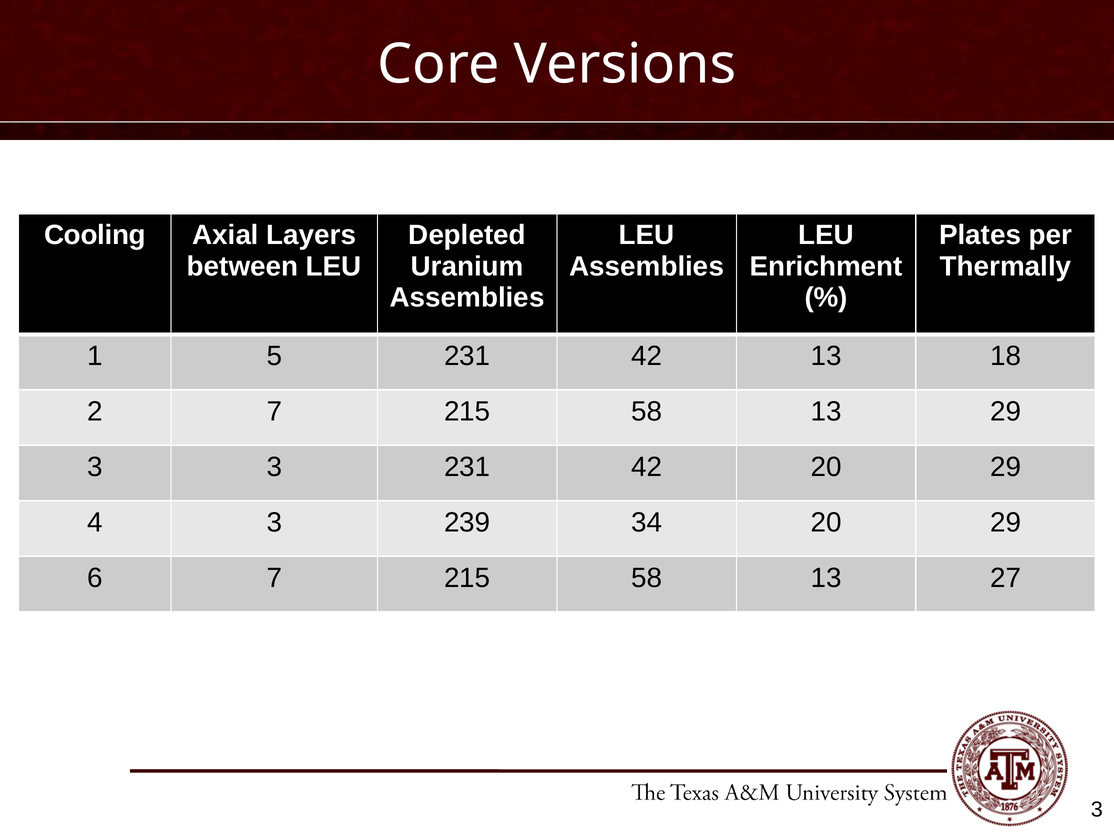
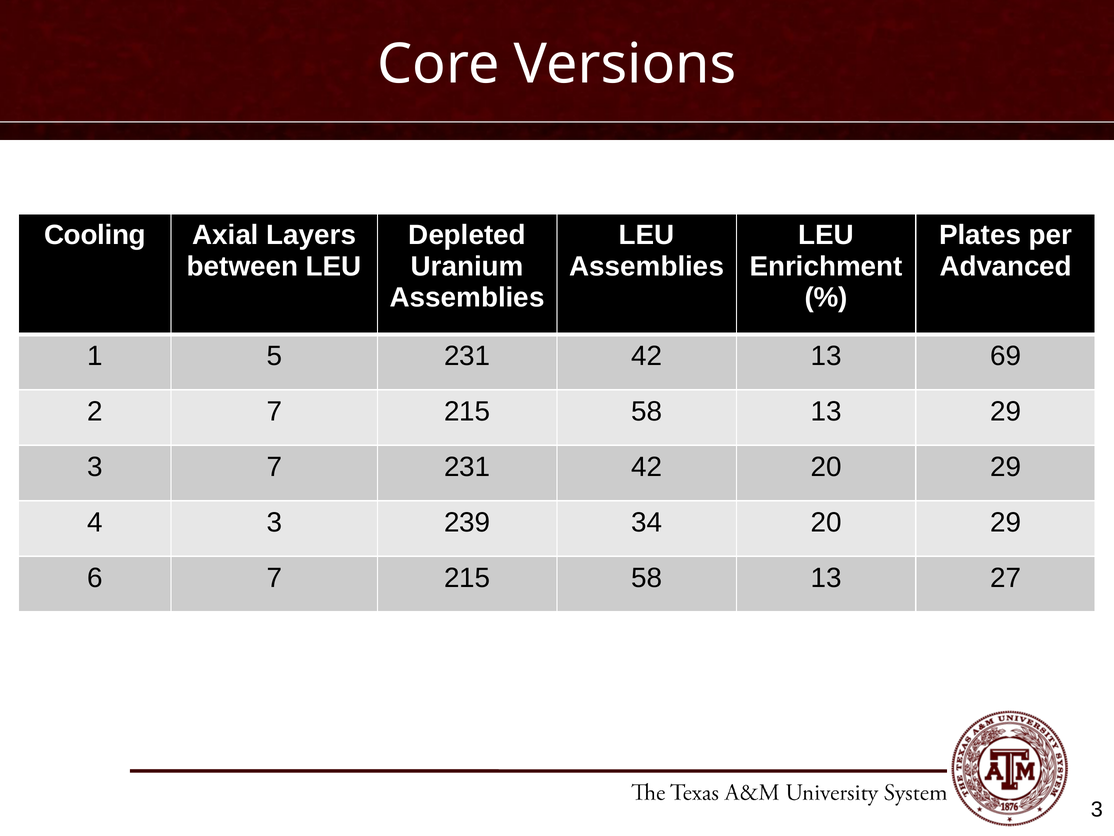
Thermally: Thermally -> Advanced (1006, 266)
18: 18 -> 69 (1006, 356)
3 3: 3 -> 7 (274, 467)
